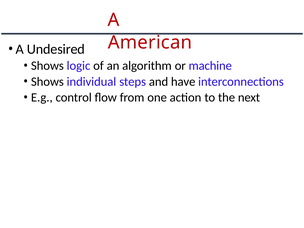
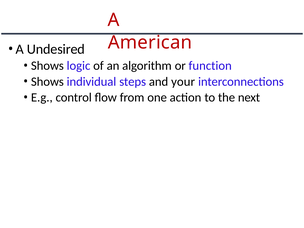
machine: machine -> function (210, 66)
have: have -> your (183, 82)
